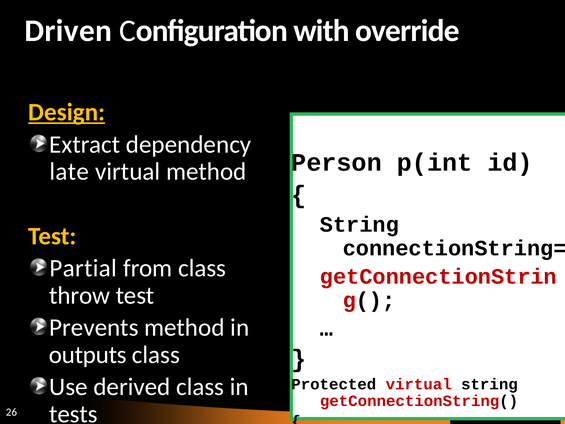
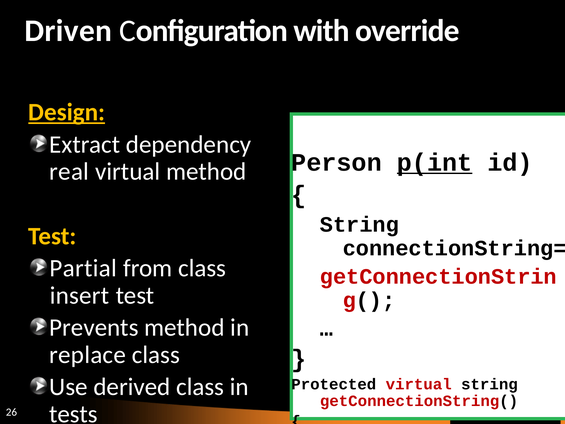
p(int underline: none -> present (435, 162)
late: late -> real (69, 172)
throw: throw -> insert (80, 295)
outputs: outputs -> replace (88, 355)
